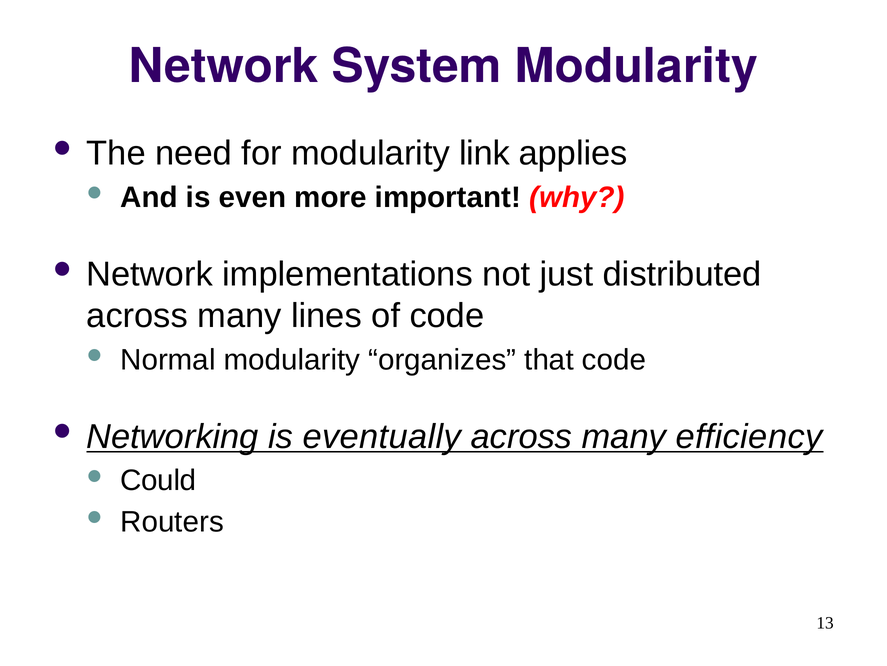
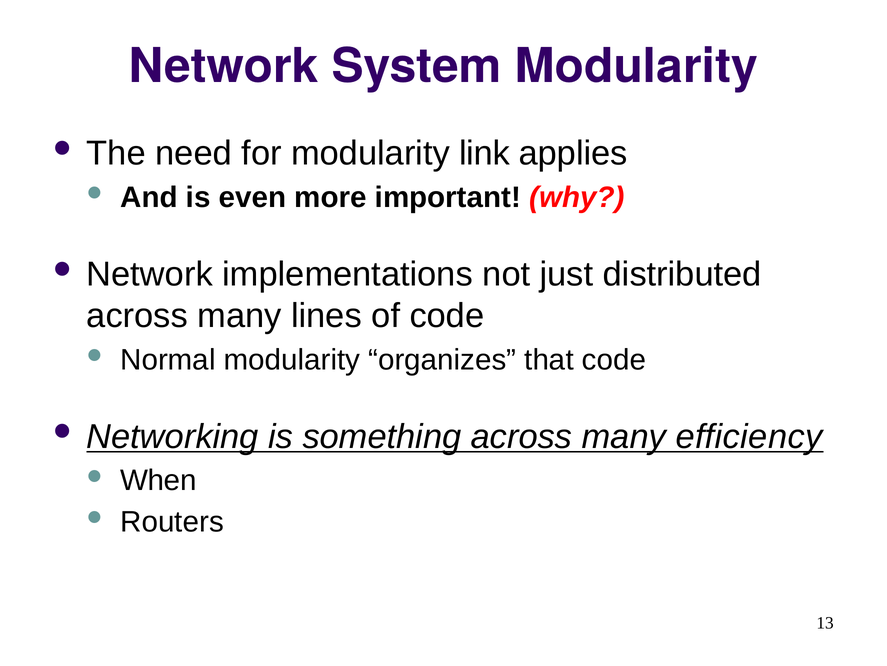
eventually: eventually -> something (382, 436)
Could: Could -> When (158, 480)
